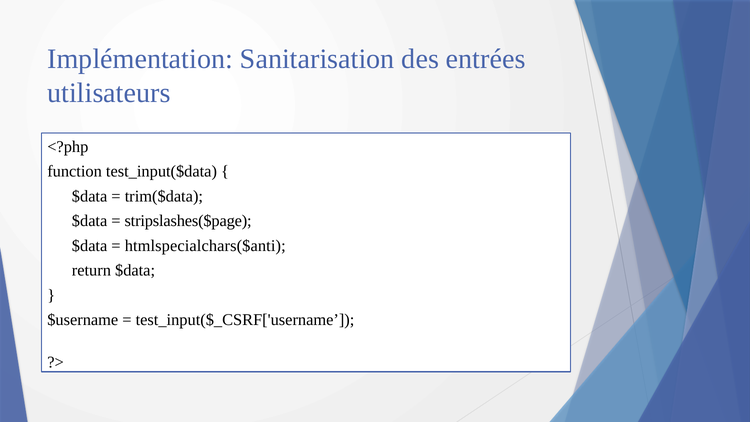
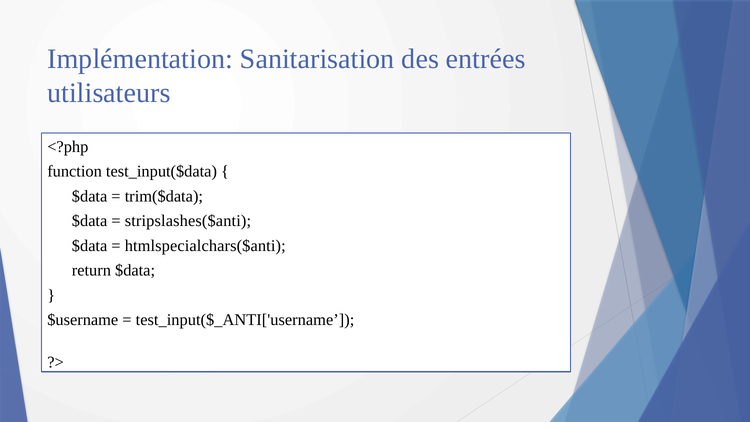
stripslashes($page: stripslashes($page -> stripslashes($anti (188, 221)
test_input($_CSRF['username: test_input($_CSRF['username -> test_input($_ANTI['username (245, 320)
